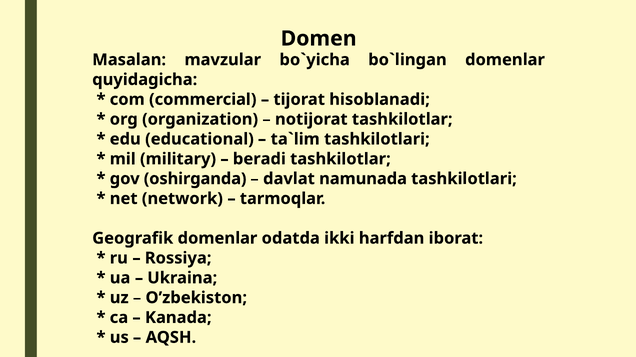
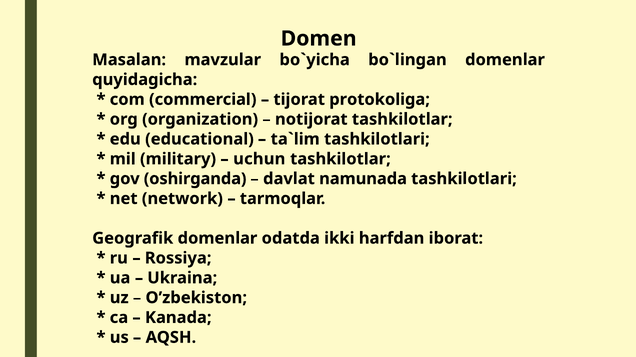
hisoblanadi: hisoblanadi -> protokoliga (380, 100)
beradi: beradi -> uchun (259, 159)
